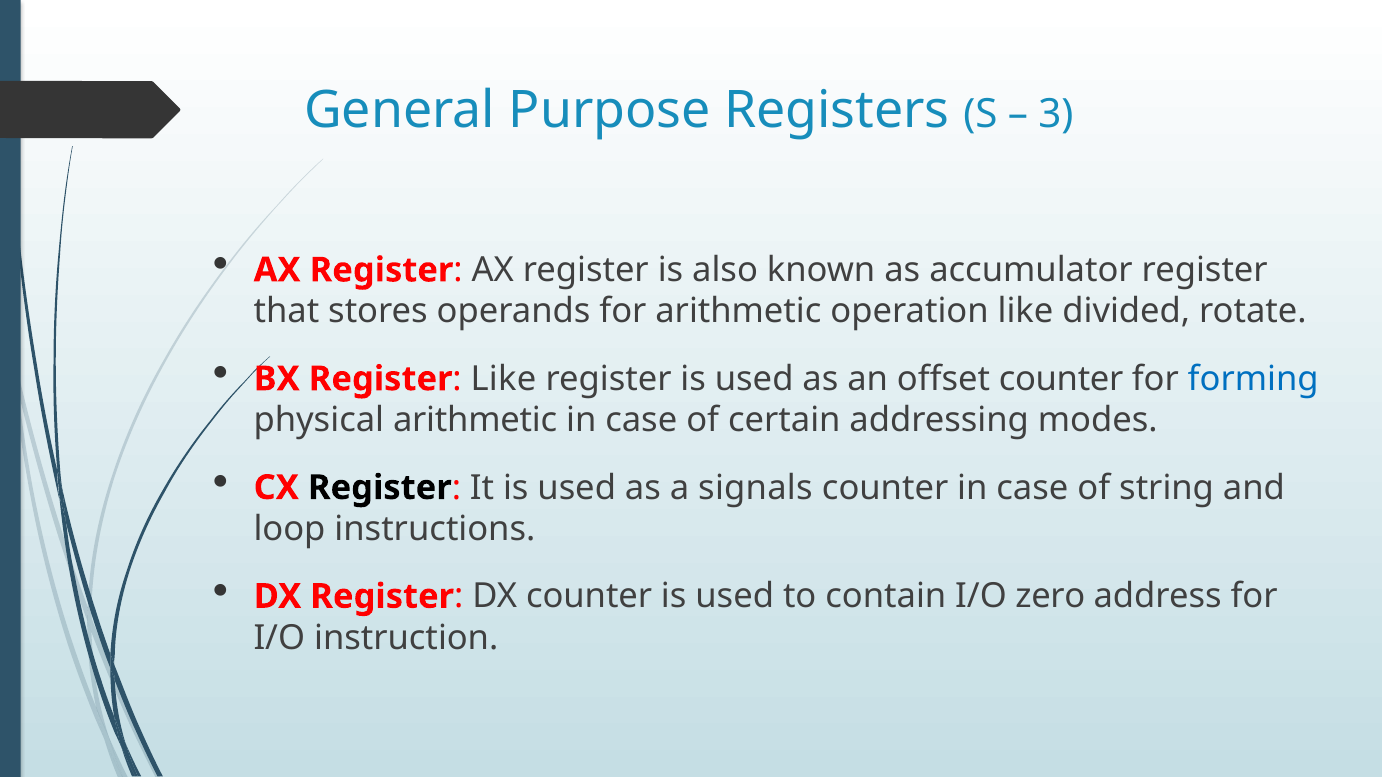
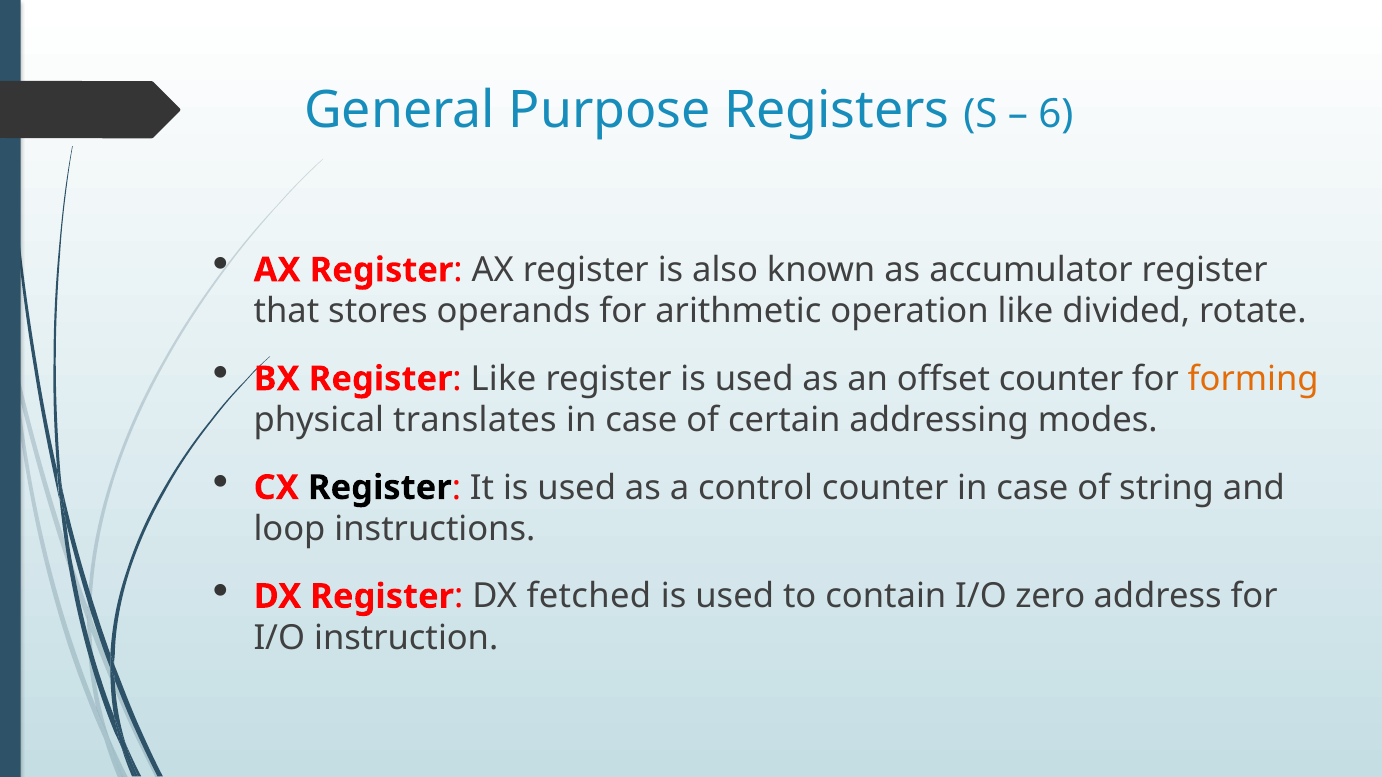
3: 3 -> 6 (1056, 114)
forming colour: blue -> orange (1253, 379)
physical arithmetic: arithmetic -> translates (475, 420)
signals: signals -> control (756, 488)
DX counter: counter -> fetched (589, 597)
